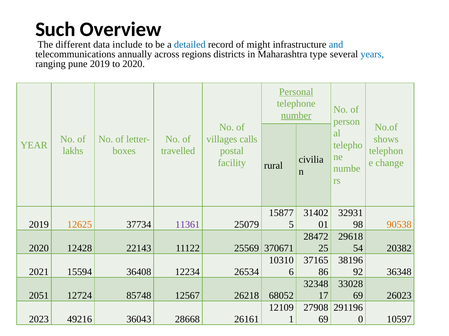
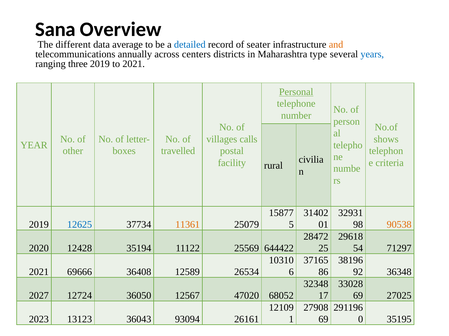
Such: Such -> Sana (55, 29)
include: include -> average (128, 45)
might: might -> seater (258, 45)
and colour: blue -> orange (336, 45)
regions: regions -> centers (196, 54)
pune: pune -> three (78, 64)
to 2020: 2020 -> 2021 (134, 64)
number underline: present -> none (296, 116)
lakhs: lakhs -> other (73, 151)
change: change -> criteria (390, 163)
12625 colour: orange -> blue (80, 225)
11361 colour: purple -> orange (188, 225)
22143: 22143 -> 35194 (139, 249)
370671: 370671 -> 644422 (279, 249)
20382: 20382 -> 71297 (399, 249)
15594: 15594 -> 69666 (80, 273)
12234: 12234 -> 12589 (187, 273)
2051: 2051 -> 2027 (39, 296)
85748: 85748 -> 36050 (139, 296)
26218: 26218 -> 47020 (247, 296)
26023: 26023 -> 27025 (399, 296)
49216: 49216 -> 13123 (80, 320)
28668: 28668 -> 93094 (187, 320)
10597: 10597 -> 35195 (399, 320)
